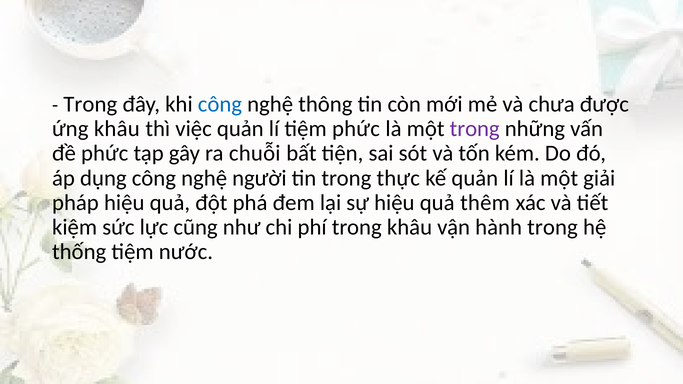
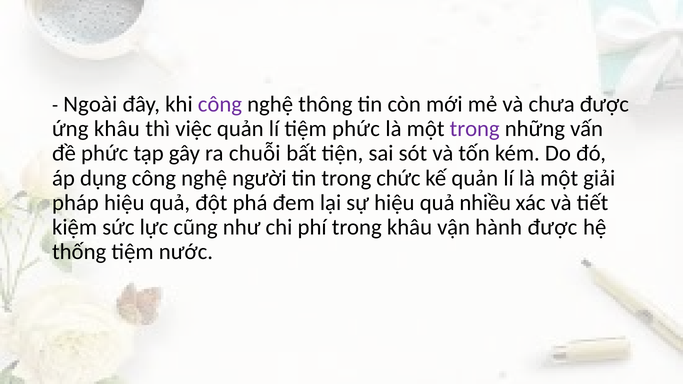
Trong: Trong -> Ngoài (90, 104)
công colour: blue -> purple (220, 104)
thực: thực -> chức (398, 178)
thêm: thêm -> nhiều (485, 203)
hành trong: trong -> được (552, 227)
